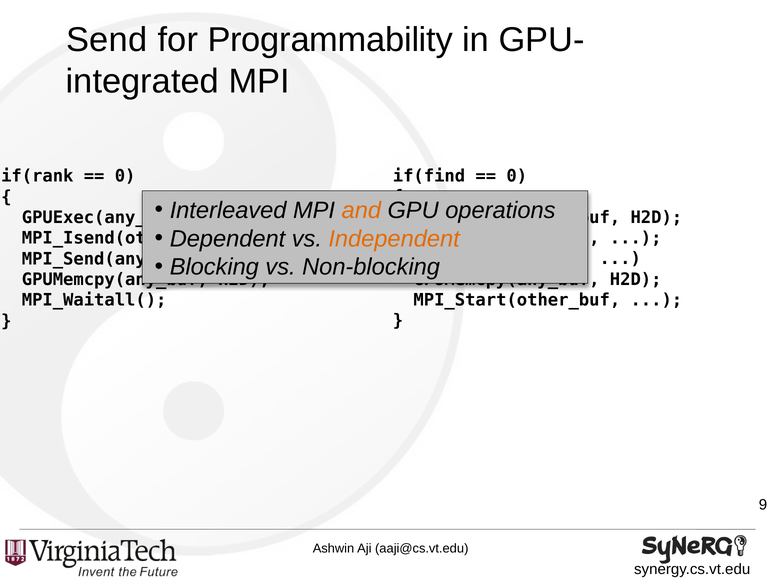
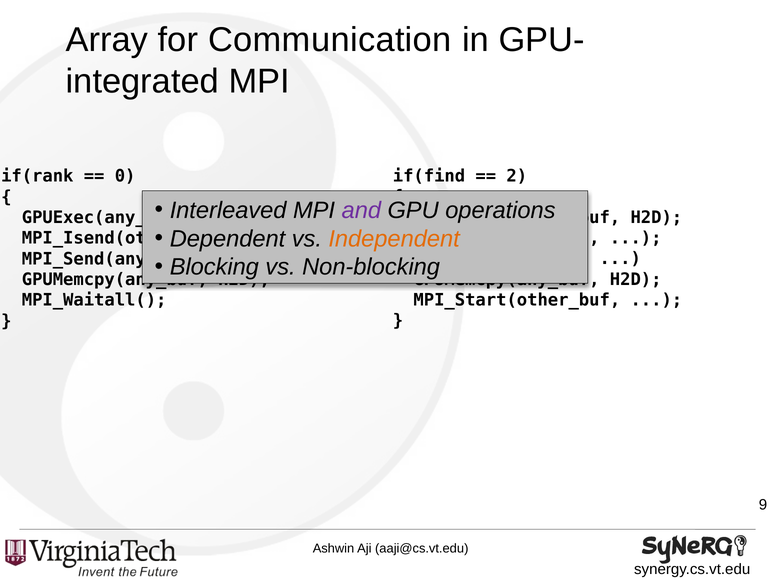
Send: Send -> Array (107, 40)
Programmability: Programmability -> Communication (330, 40)
0: 0 -> 2 (517, 176)
and colour: orange -> purple (361, 210)
